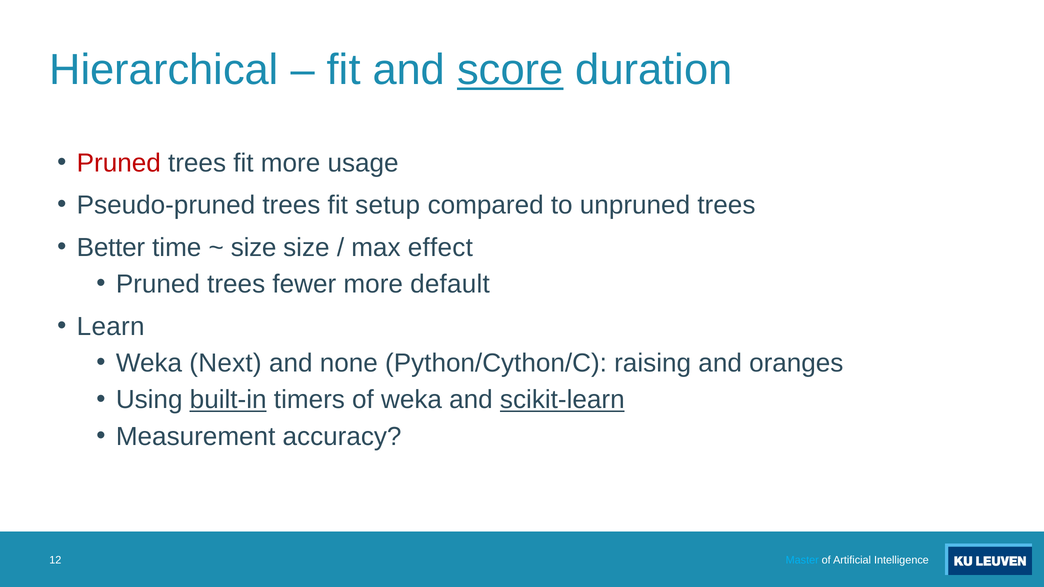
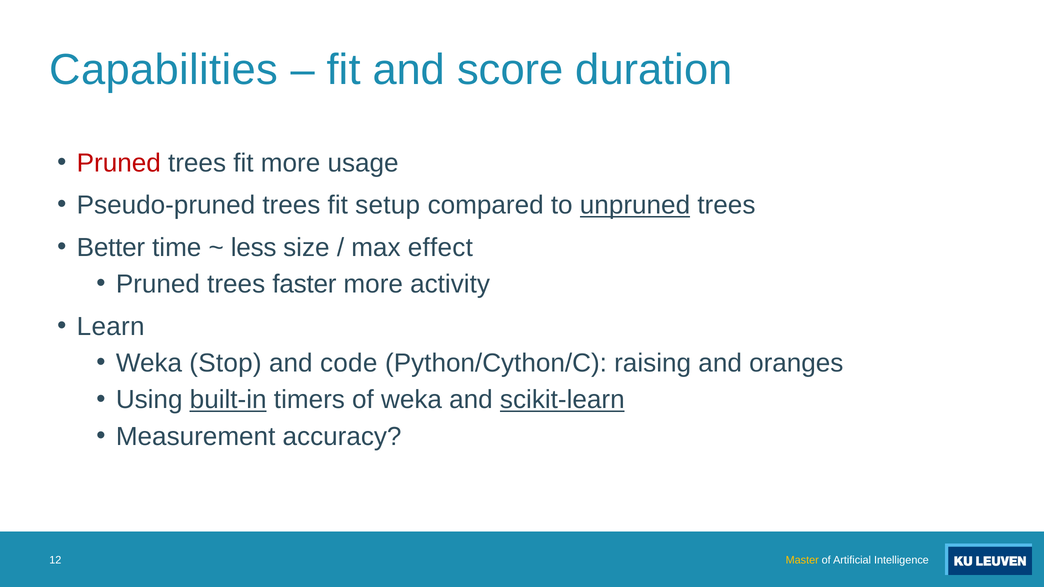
Hierarchical: Hierarchical -> Capabilities (164, 70)
score underline: present -> none (510, 70)
unpruned underline: none -> present (635, 205)
size: size -> less (254, 248)
fewer: fewer -> faster (304, 284)
default: default -> activity (450, 284)
Next: Next -> Stop (225, 363)
none: none -> code (349, 363)
Master colour: light blue -> yellow (802, 560)
